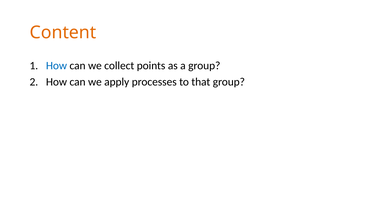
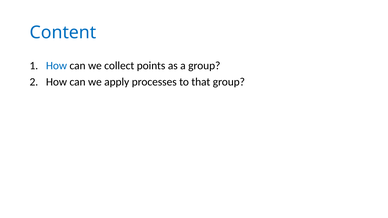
Content colour: orange -> blue (63, 33)
